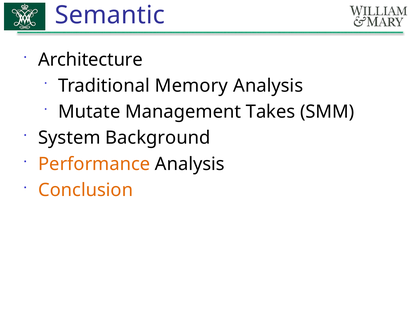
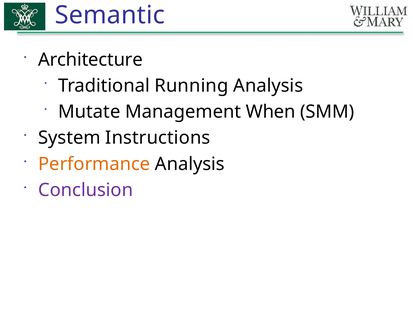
Memory: Memory -> Running (191, 86)
Takes: Takes -> When (271, 112)
Background: Background -> Instructions (158, 138)
Conclusion colour: orange -> purple (86, 190)
